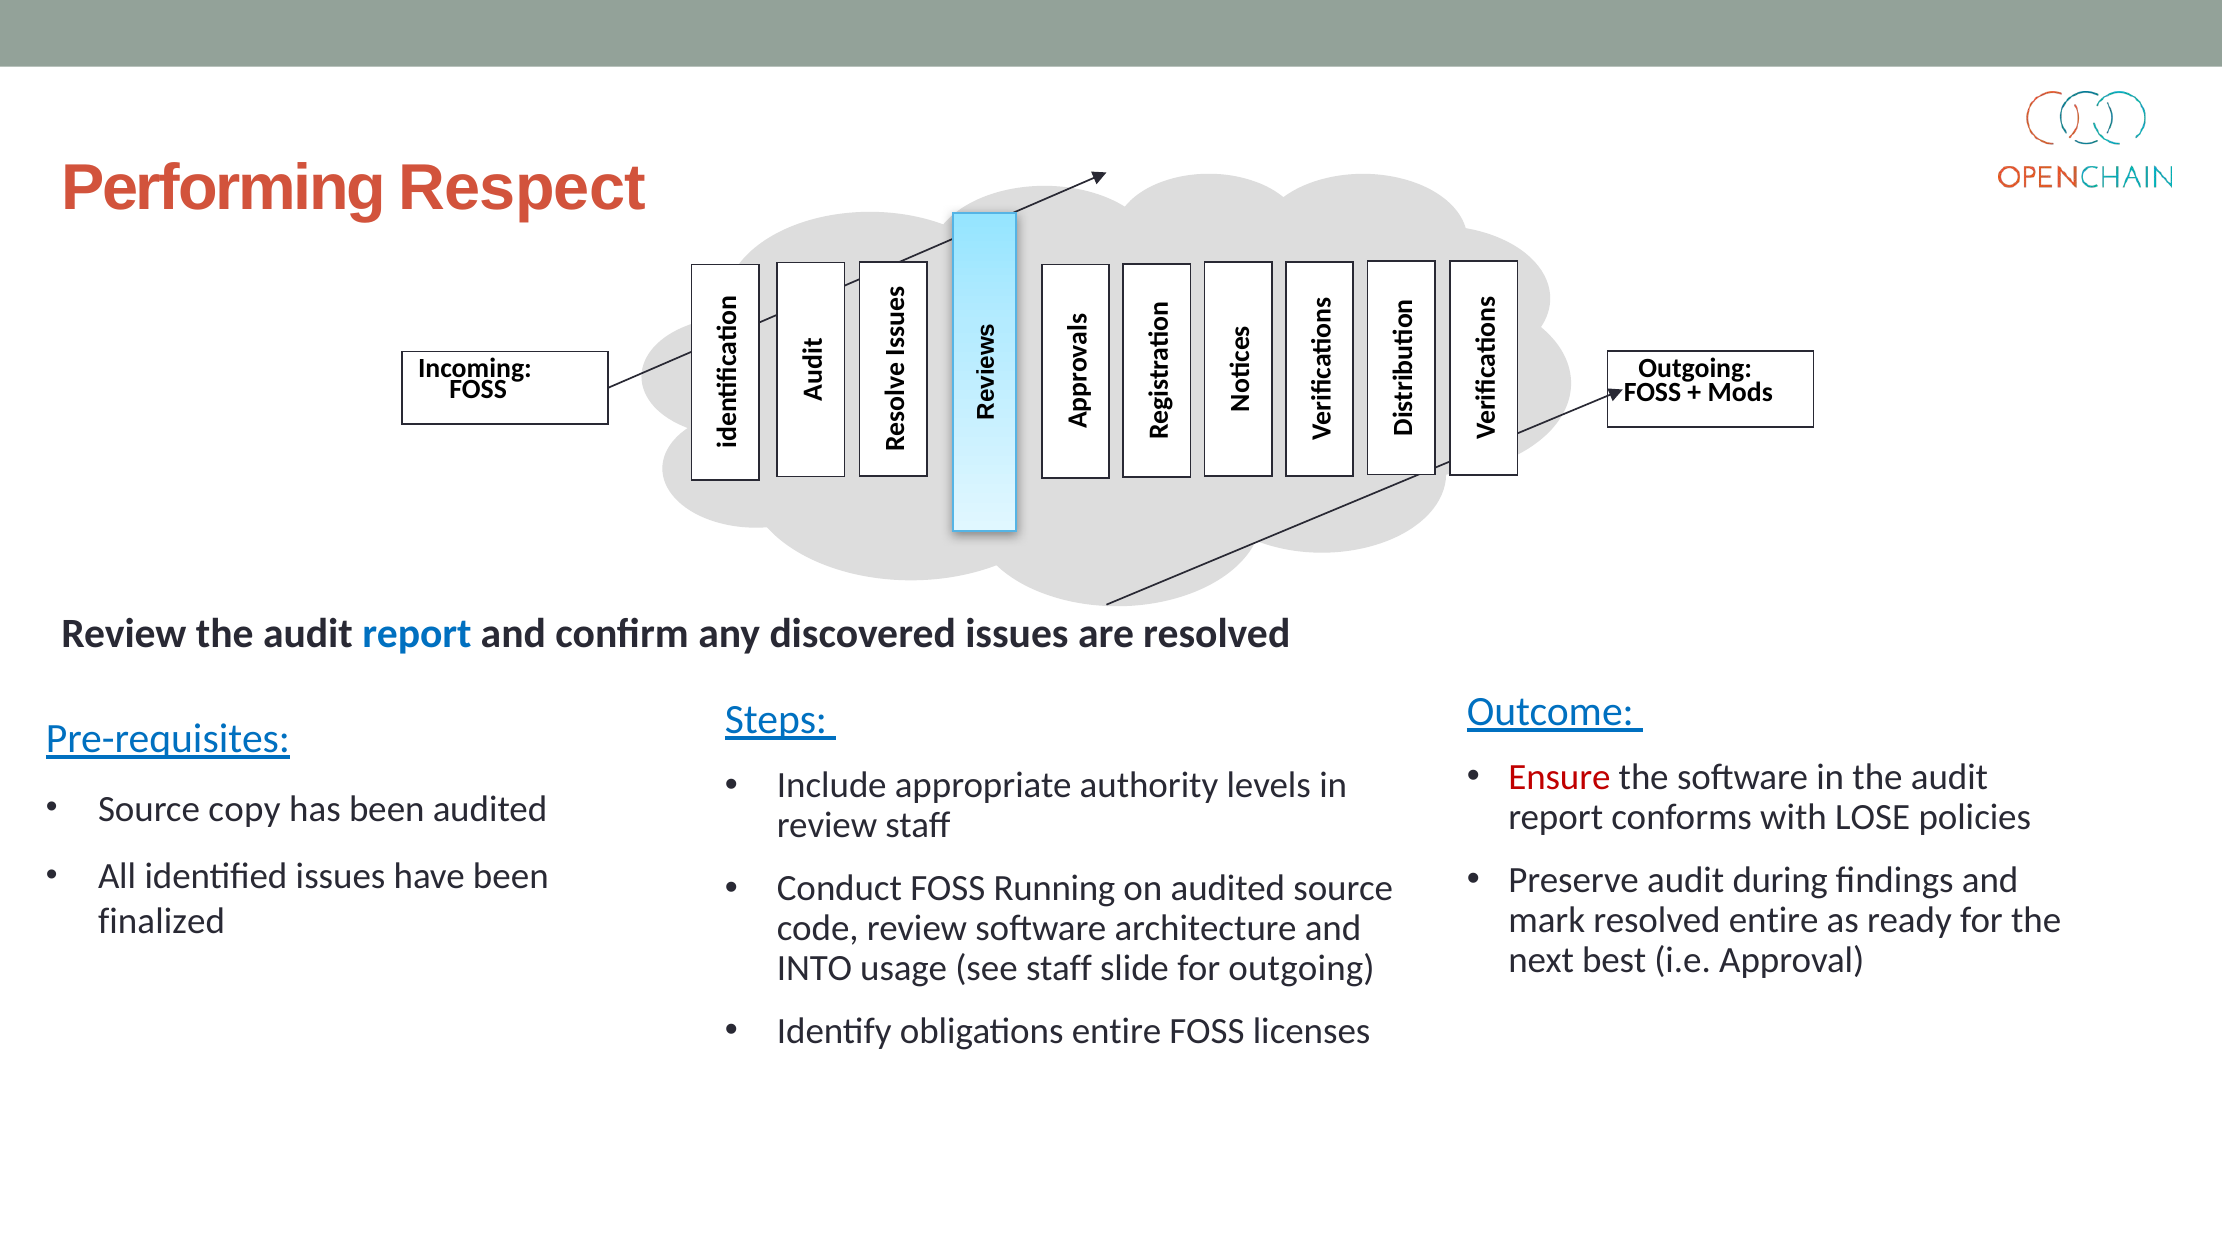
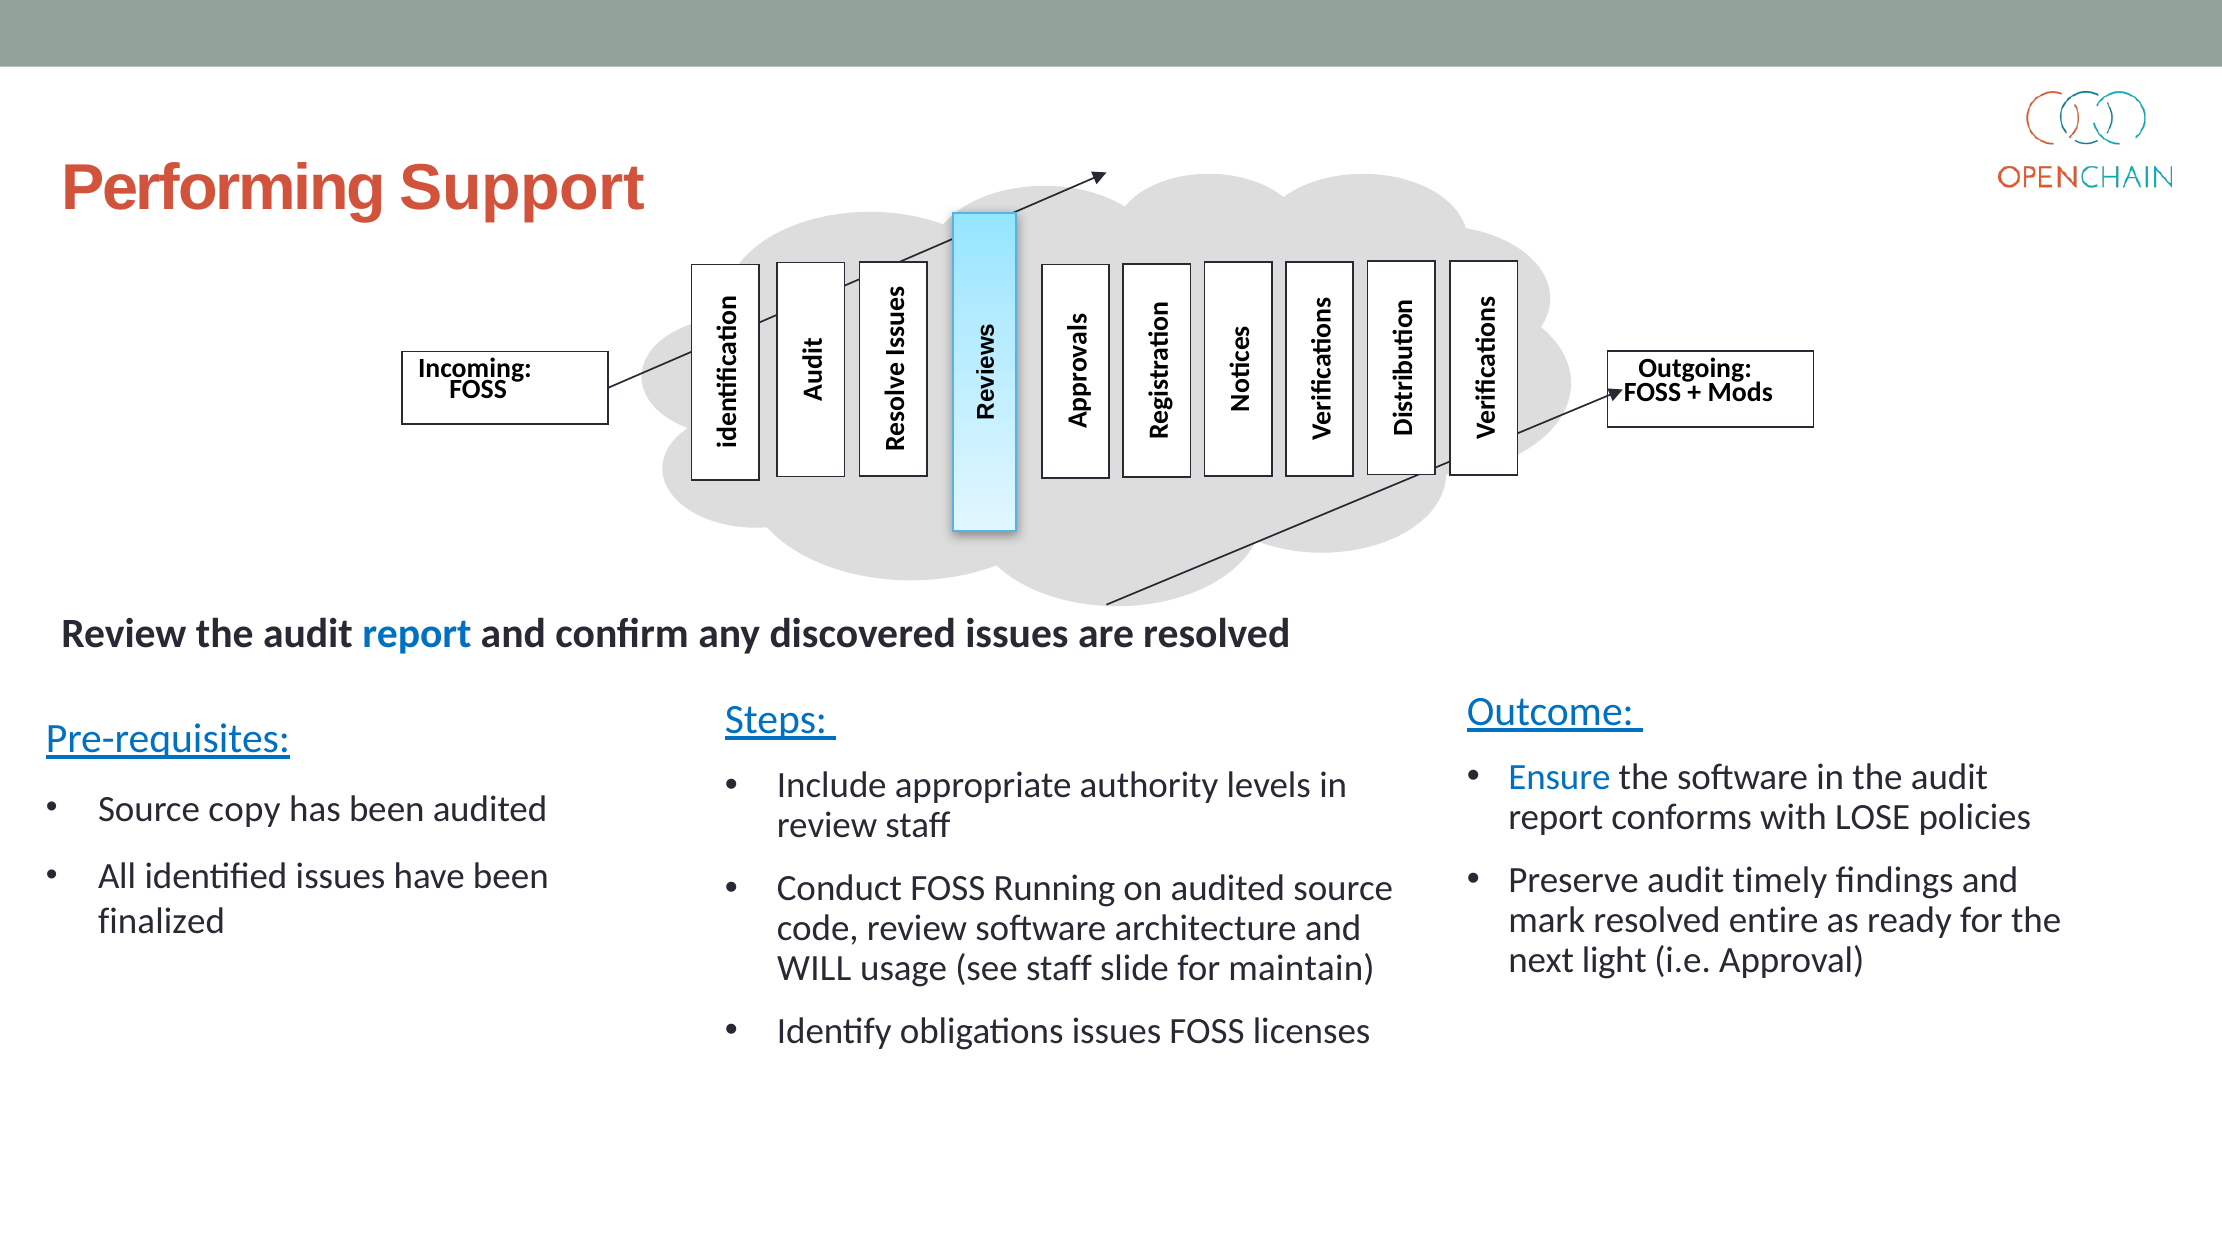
Respect: Respect -> Support (522, 189)
Ensure colour: red -> blue (1559, 777)
during: during -> timely (1780, 880)
best: best -> light (1614, 960)
INTO: INTO -> WILL (814, 968)
for outgoing: outgoing -> maintain (1302, 968)
obligations entire: entire -> issues (1117, 1031)
